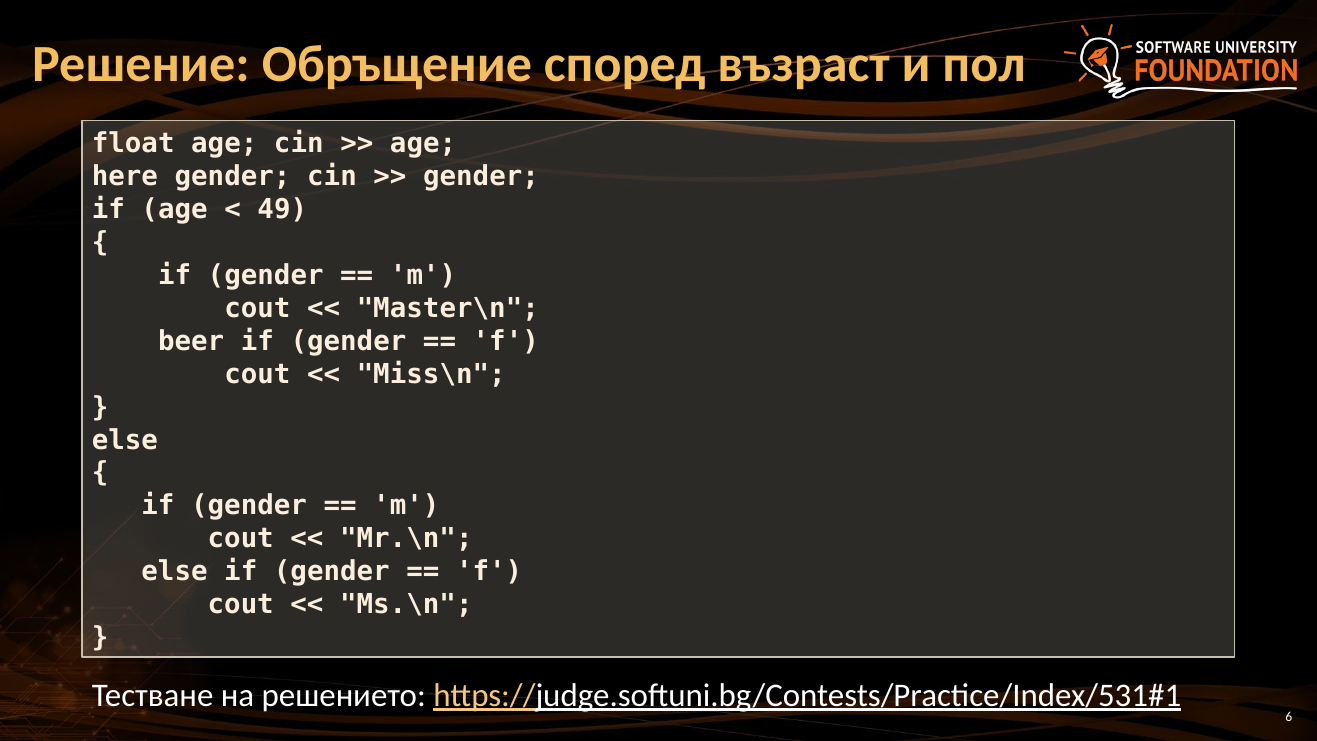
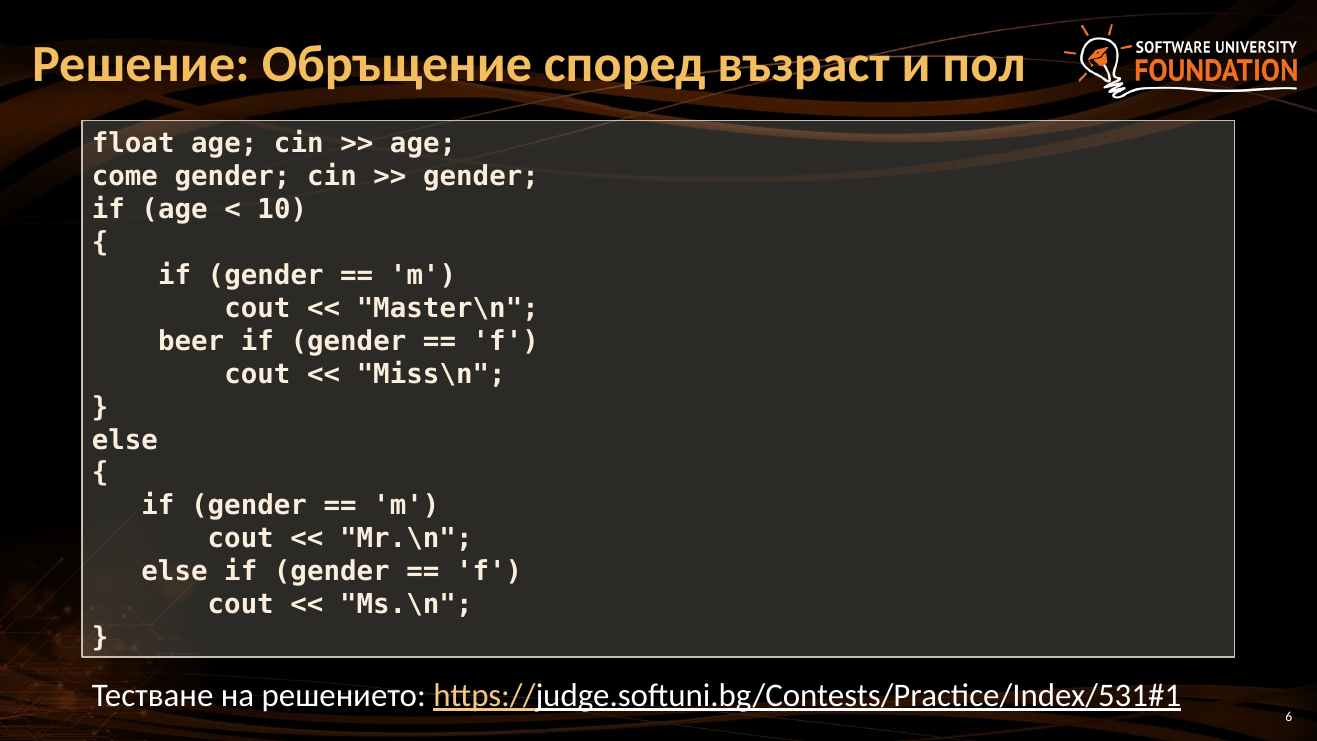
here: here -> come (125, 176)
49: 49 -> 10 (282, 209)
